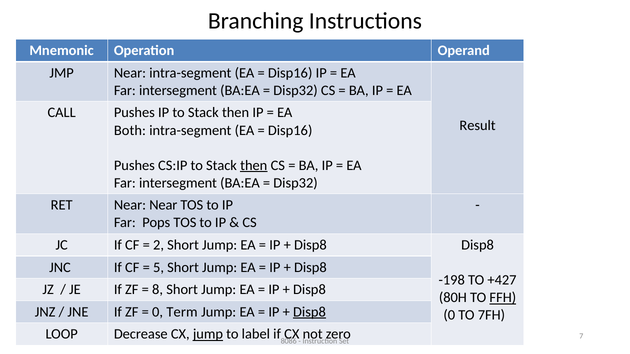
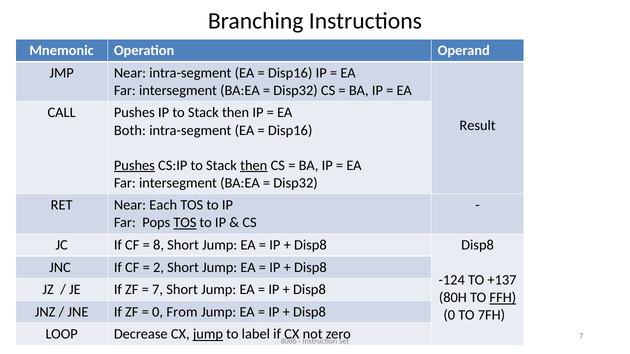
Pushes underline: none -> present (134, 166)
Near Near: Near -> Each (163, 205)
TOS underline: none -> present (185, 223)
2: 2 -> 8 (159, 245)
5: 5 -> 2 (159, 268)
-198: -198 -> -124 (452, 280)
+427: +427 -> +137 (502, 280)
8: 8 -> 7 (158, 290)
Term: Term -> From (182, 312)
Disp8 underline: present -> none (309, 312)
